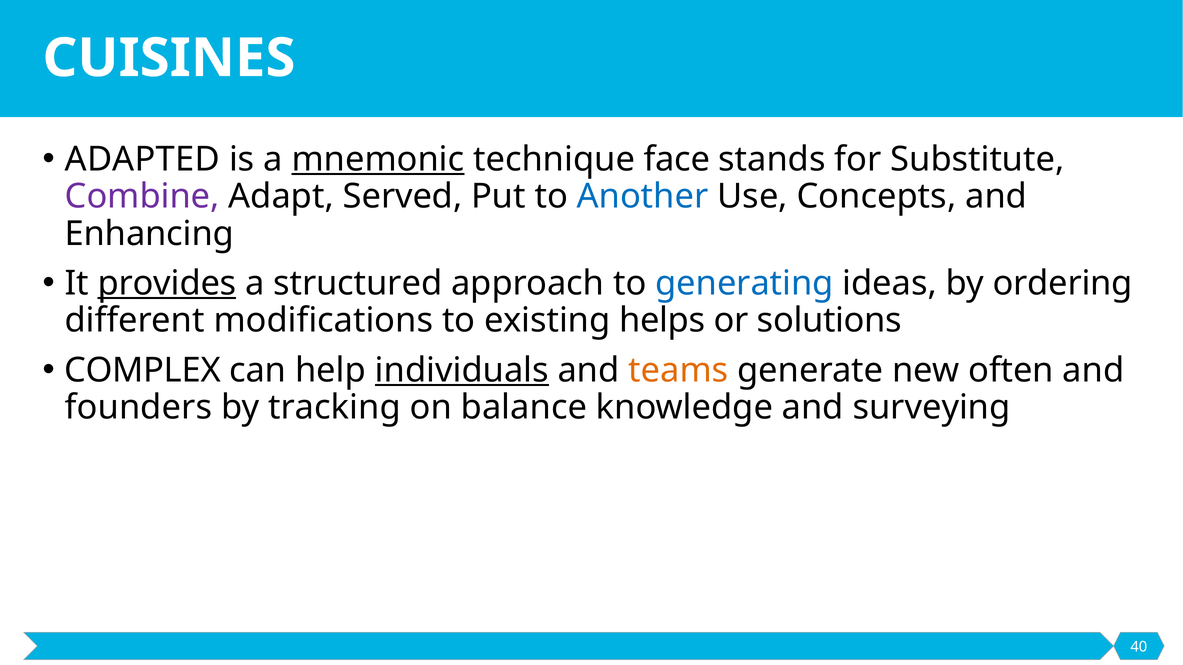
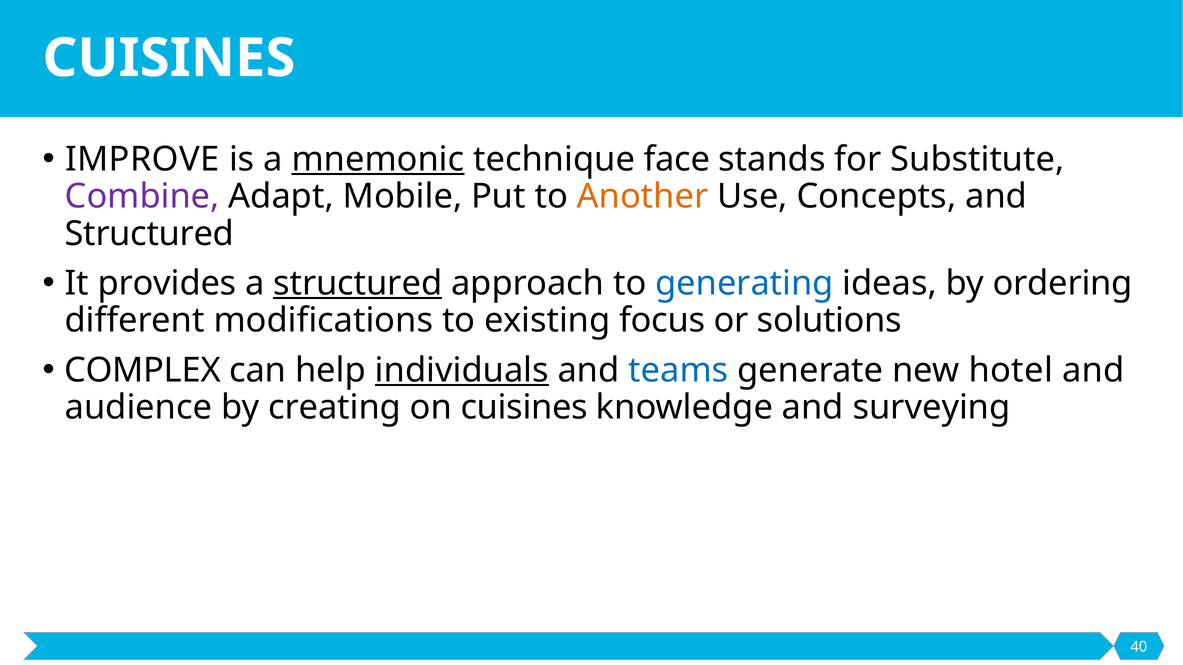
ADAPTED: ADAPTED -> IMPROVE (142, 159)
Served: Served -> Mobile (403, 197)
Another colour: blue -> orange (643, 197)
Enhancing: Enhancing -> Structured (149, 234)
provides underline: present -> none (167, 284)
structured underline: none -> present (358, 284)
helps: helps -> focus (662, 321)
teams colour: orange -> blue (678, 370)
often: often -> hotel (1011, 370)
founders: founders -> audience (138, 408)
tracking: tracking -> creating (335, 408)
on balance: balance -> cuisines (524, 408)
